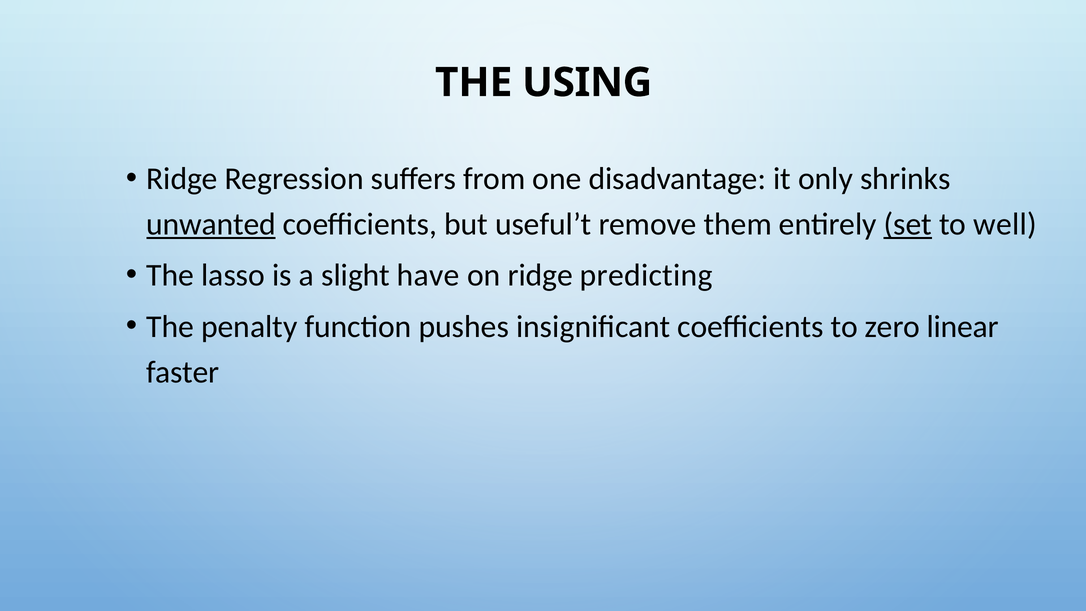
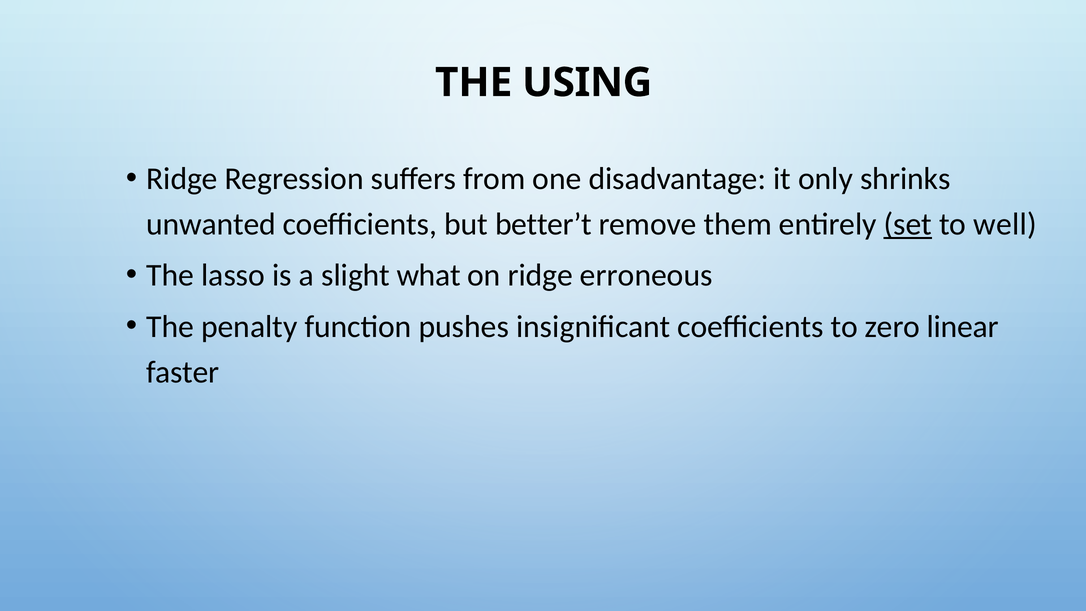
unwanted underline: present -> none (211, 224)
useful’t: useful’t -> better’t (543, 224)
have: have -> what (429, 275)
predicting: predicting -> erroneous (646, 275)
